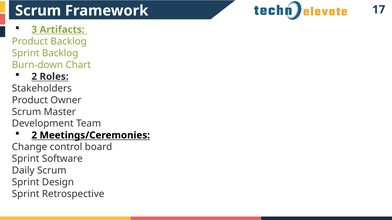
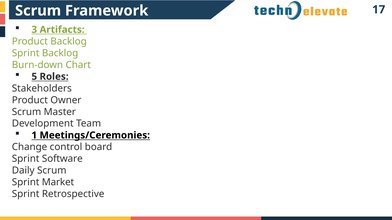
2: 2 -> 5 (34, 77)
2: 2 -> 1 (34, 136)
Design: Design -> Market (58, 183)
